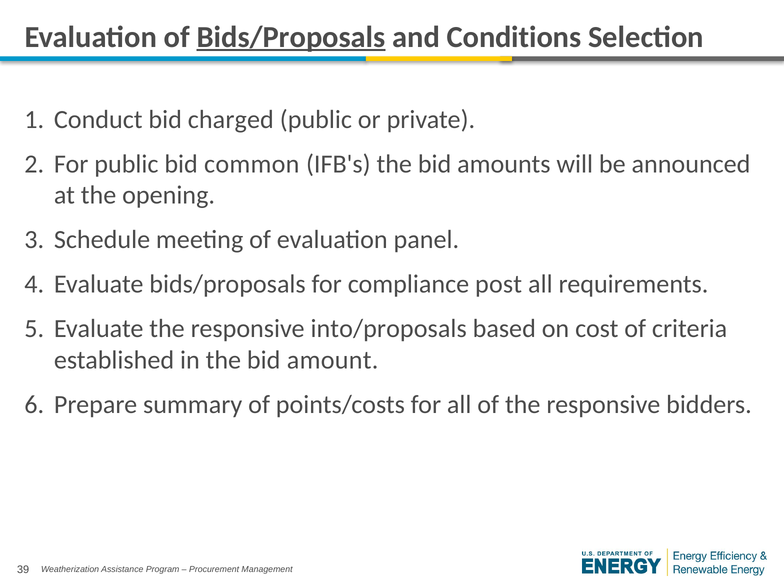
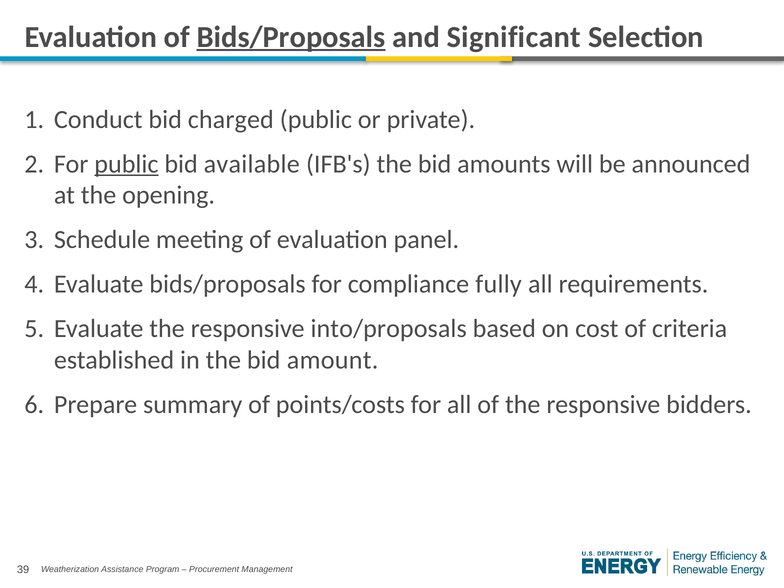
Conditions: Conditions -> Significant (514, 37)
public underline: none -> present (126, 164)
common: common -> available (252, 164)
post: post -> fully (499, 284)
